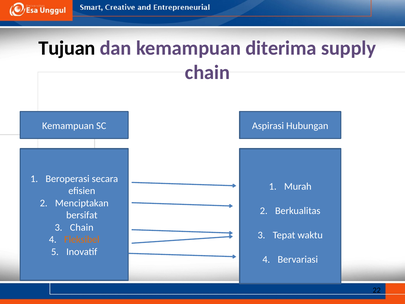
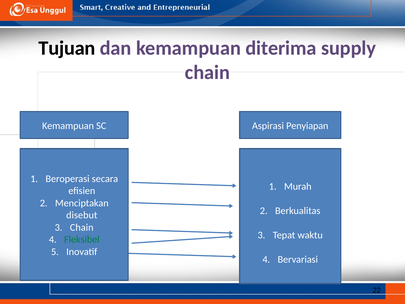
Hubungan: Hubungan -> Penyiapan (307, 126)
bersifat: bersifat -> disebut (82, 215)
Fleksibel colour: orange -> green (82, 239)
